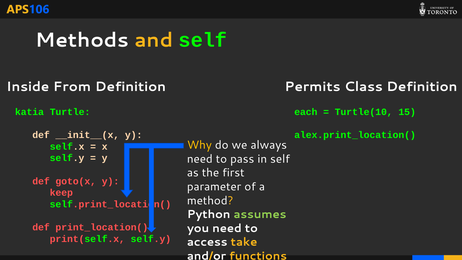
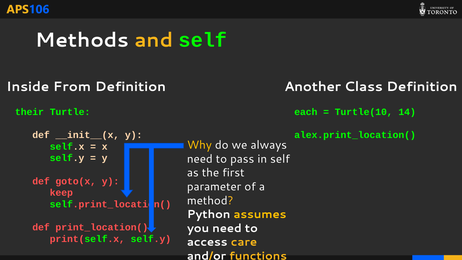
Permits: Permits -> Another (313, 87)
katia: katia -> their (29, 112)
15: 15 -> 14 (407, 112)
assumes colour: light green -> yellow (260, 214)
take: take -> care (244, 242)
